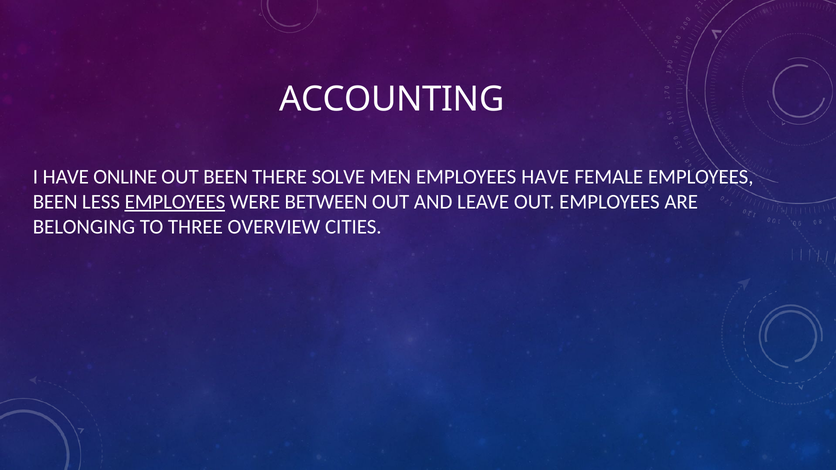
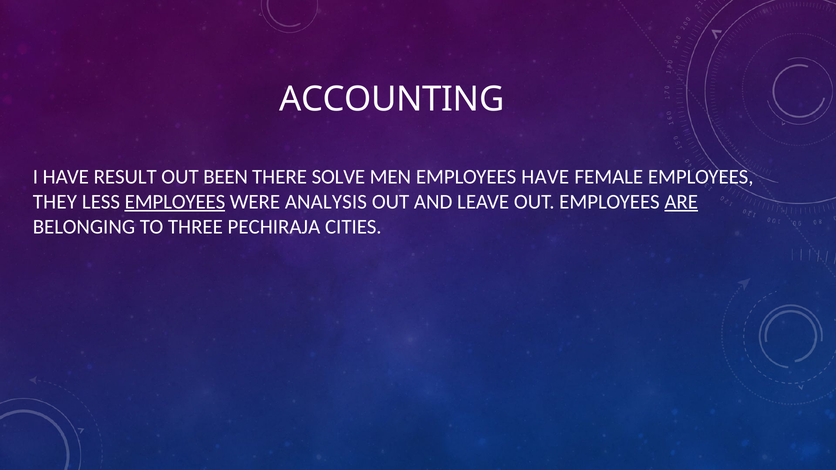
ONLINE: ONLINE -> RESULT (125, 177)
BEEN: BEEN -> THEY (55, 202)
BETWEEN: BETWEEN -> ANALYSIS (326, 202)
ARE underline: none -> present (681, 202)
OVERVIEW: OVERVIEW -> PECHIRAJA (274, 227)
